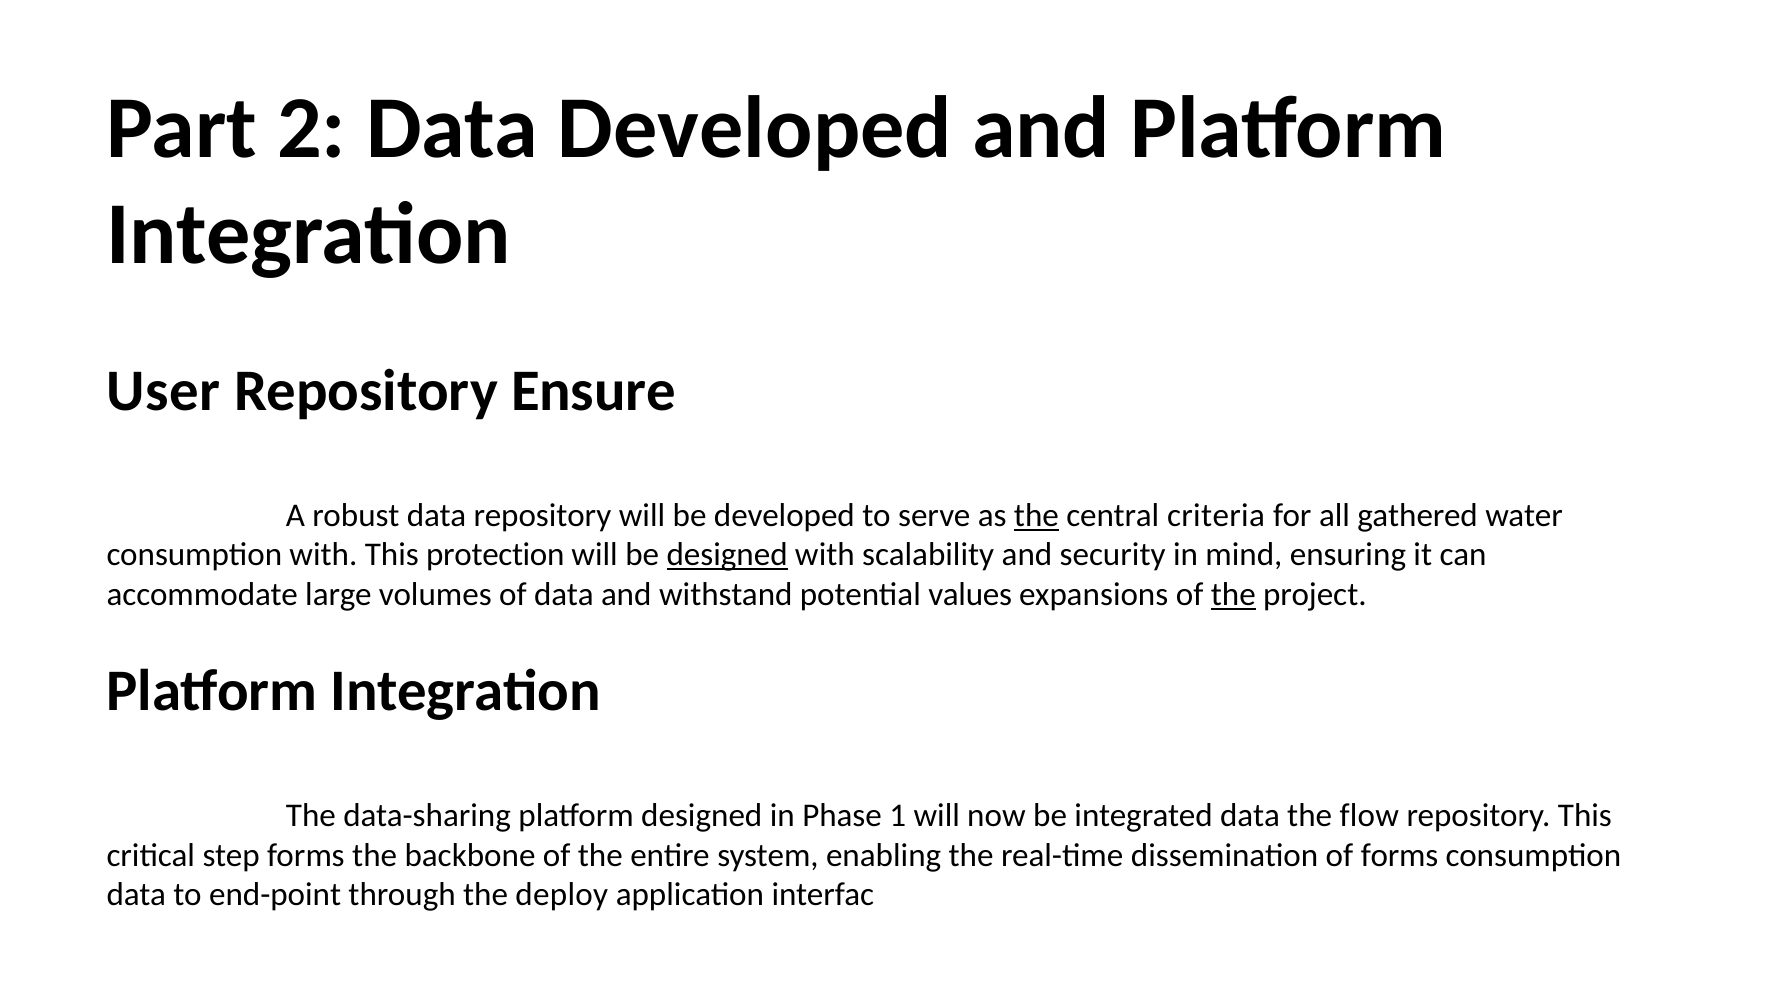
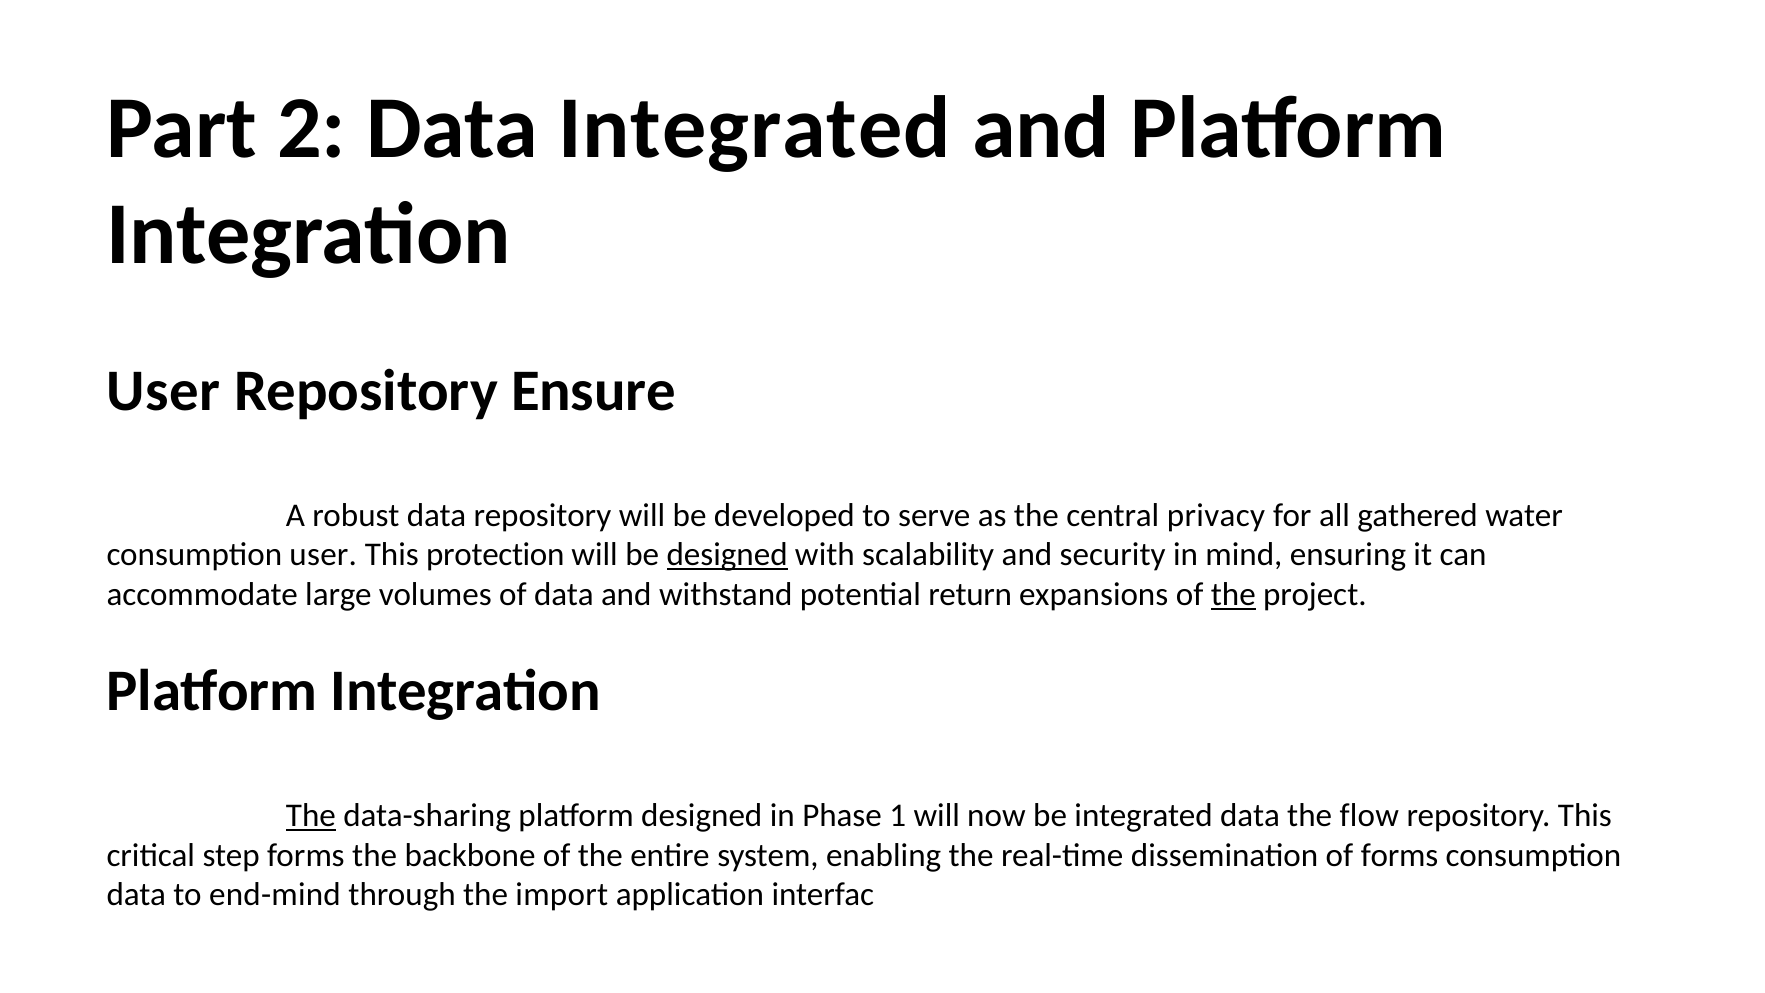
Data Developed: Developed -> Integrated (754, 129)
the underline: present -> none (1036, 515)
criteria: criteria -> privacy (1216, 515)
consumption with: with -> user (323, 555)
values: values -> return (970, 595)
The underline: none -> present (311, 815)
end-point: end-point -> end-mind (275, 895)
deploy: deploy -> import (562, 895)
